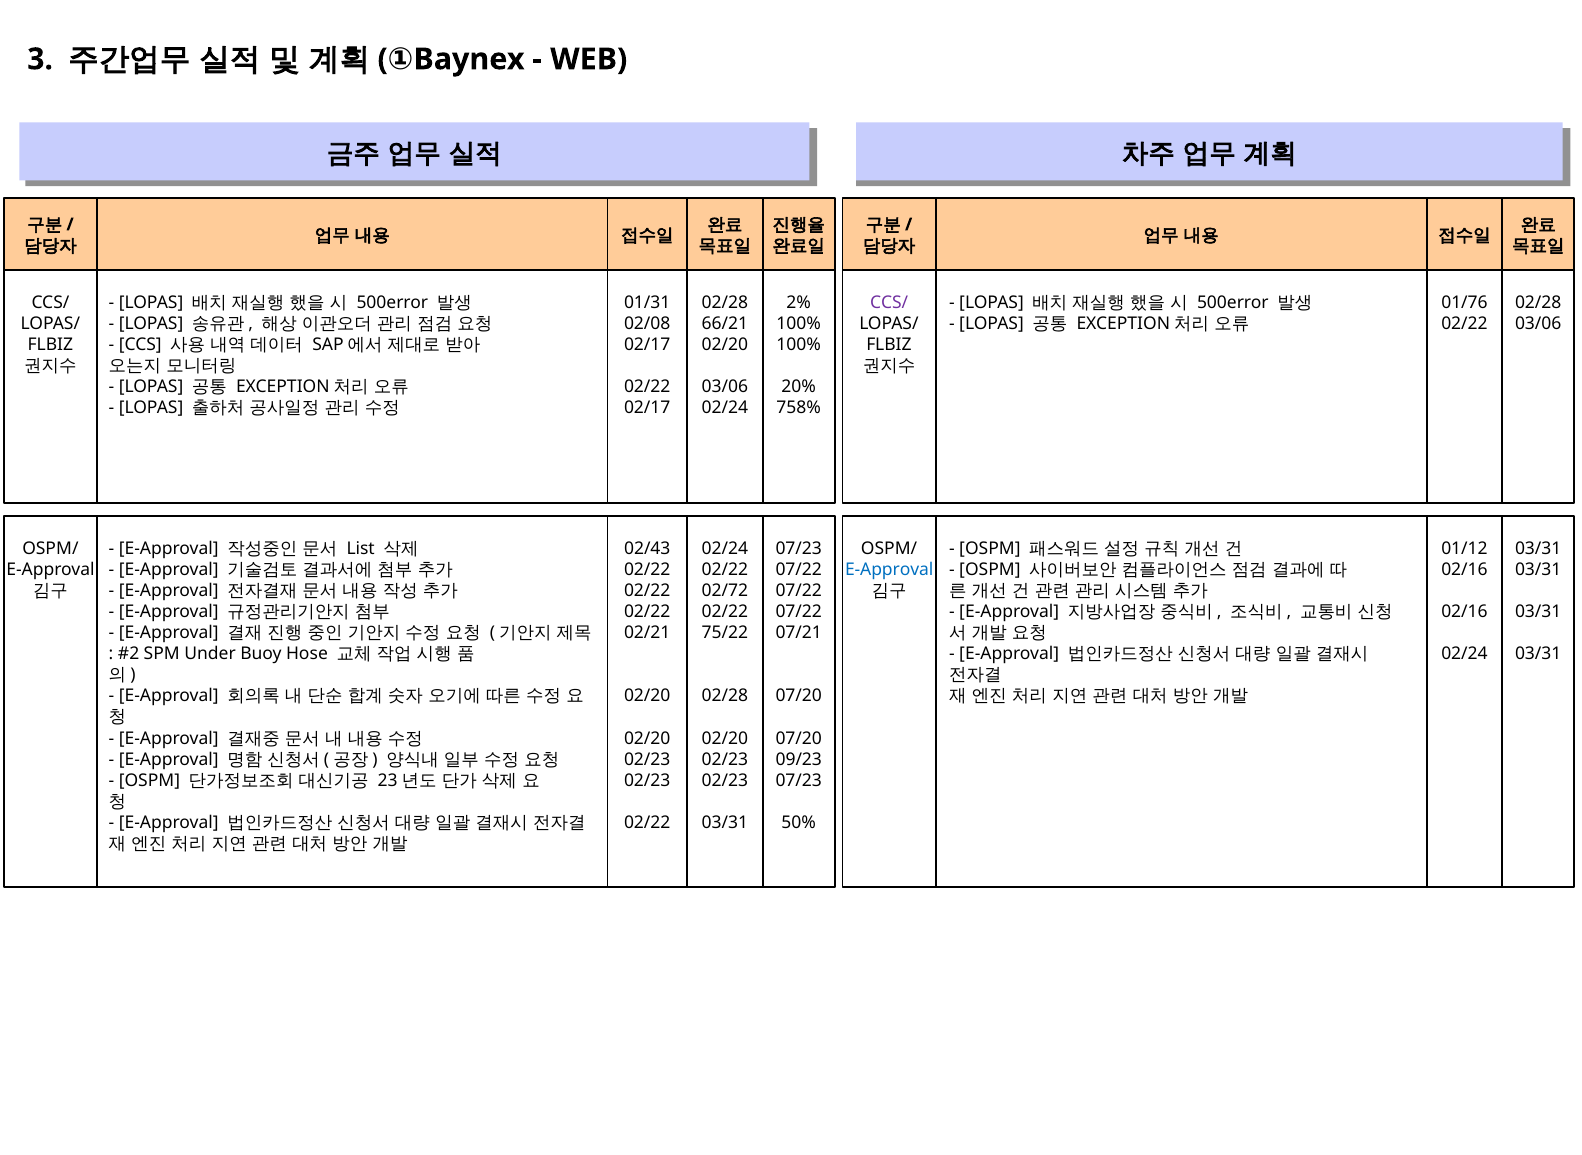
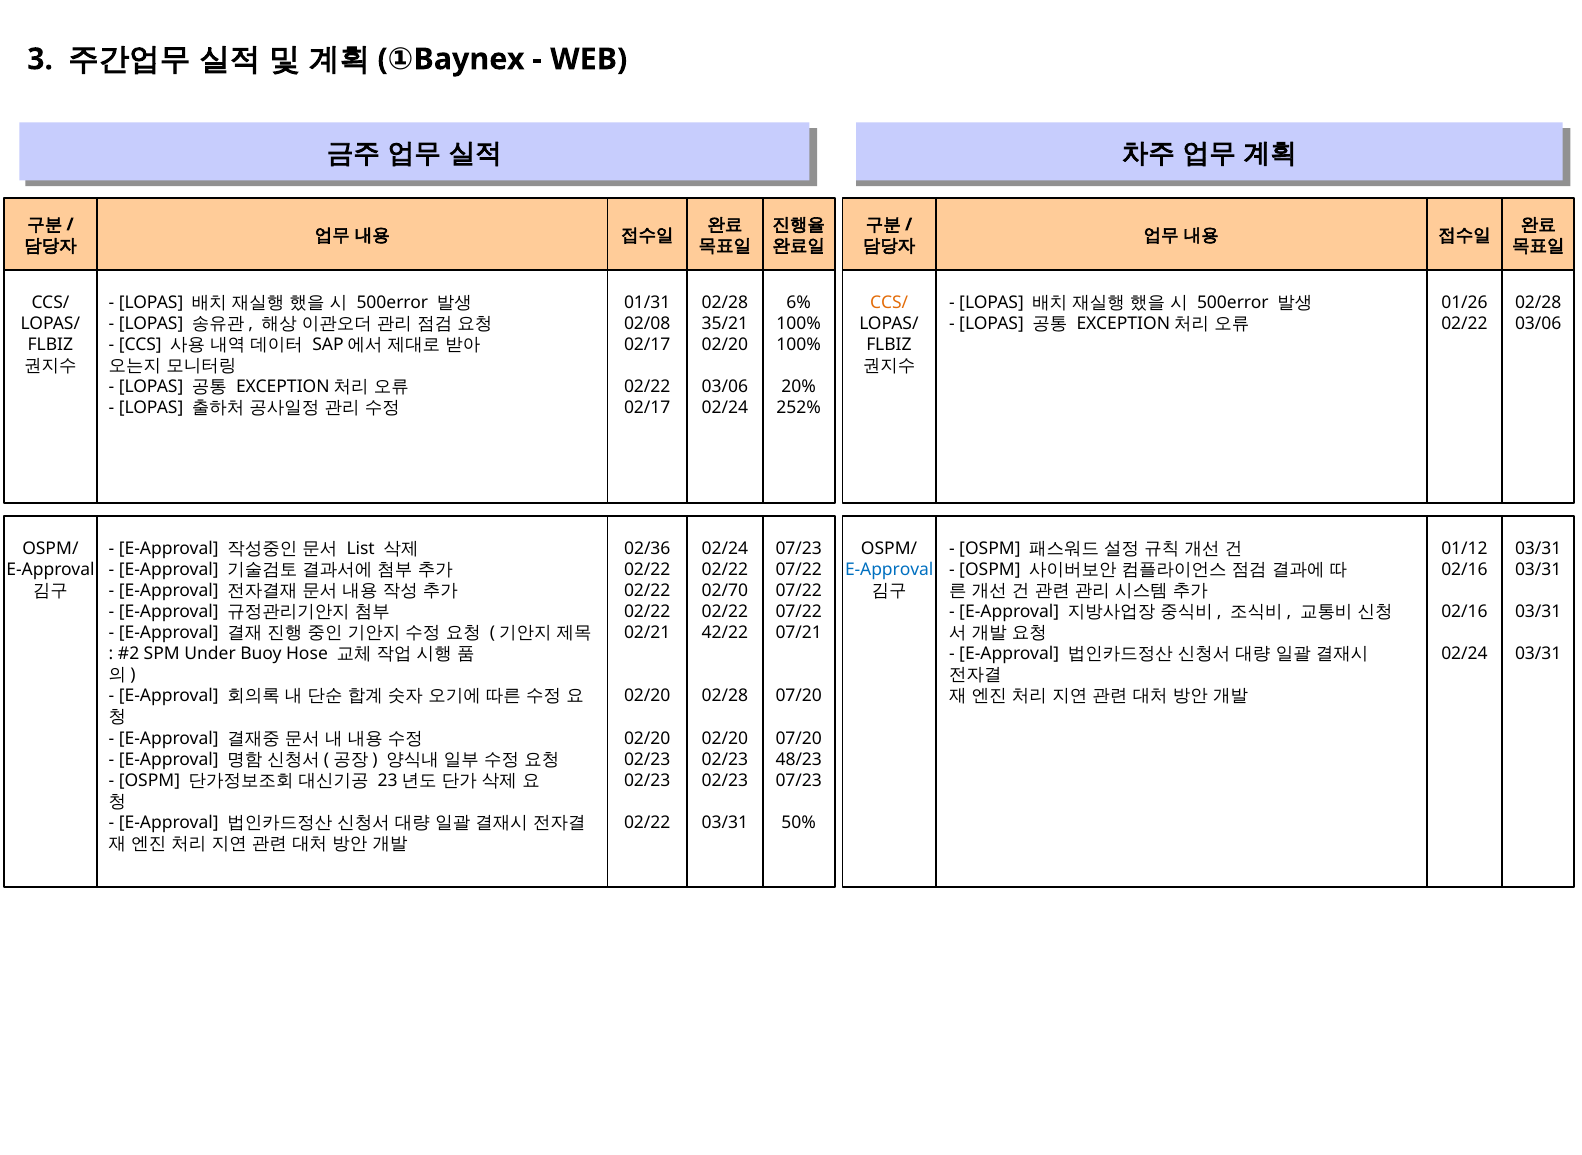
2%: 2% -> 6% (799, 303)
CCS/ colour: purple -> orange (889, 303)
01/76: 01/76 -> 01/26 (1464, 303)
66/21: 66/21 -> 35/21 (725, 324)
758%: 758% -> 252% (799, 408)
02/43: 02/43 -> 02/36 (647, 549)
02/72: 02/72 -> 02/70 (725, 591)
75/22: 75/22 -> 42/22 (725, 633)
09/23: 09/23 -> 48/23 (799, 759)
